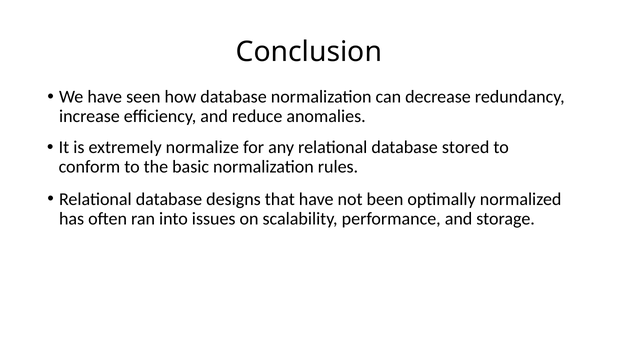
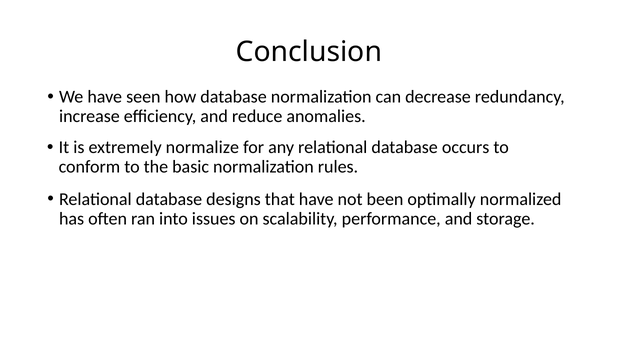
stored: stored -> occurs (466, 147)
